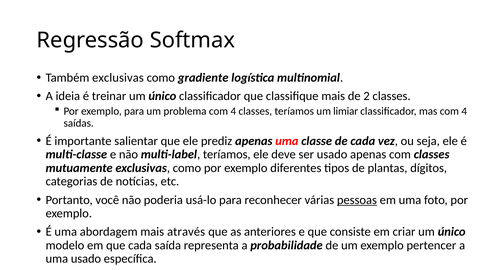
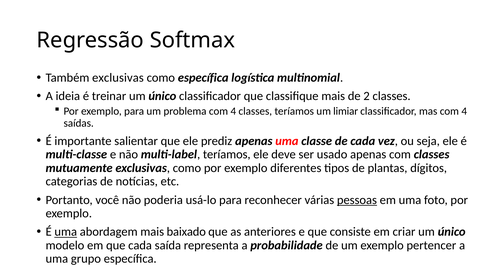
como gradiente: gradiente -> específica (203, 78)
uma underline: none -> present (66, 232)
através: através -> baixado (186, 232)
uma usado: usado -> grupo (86, 259)
